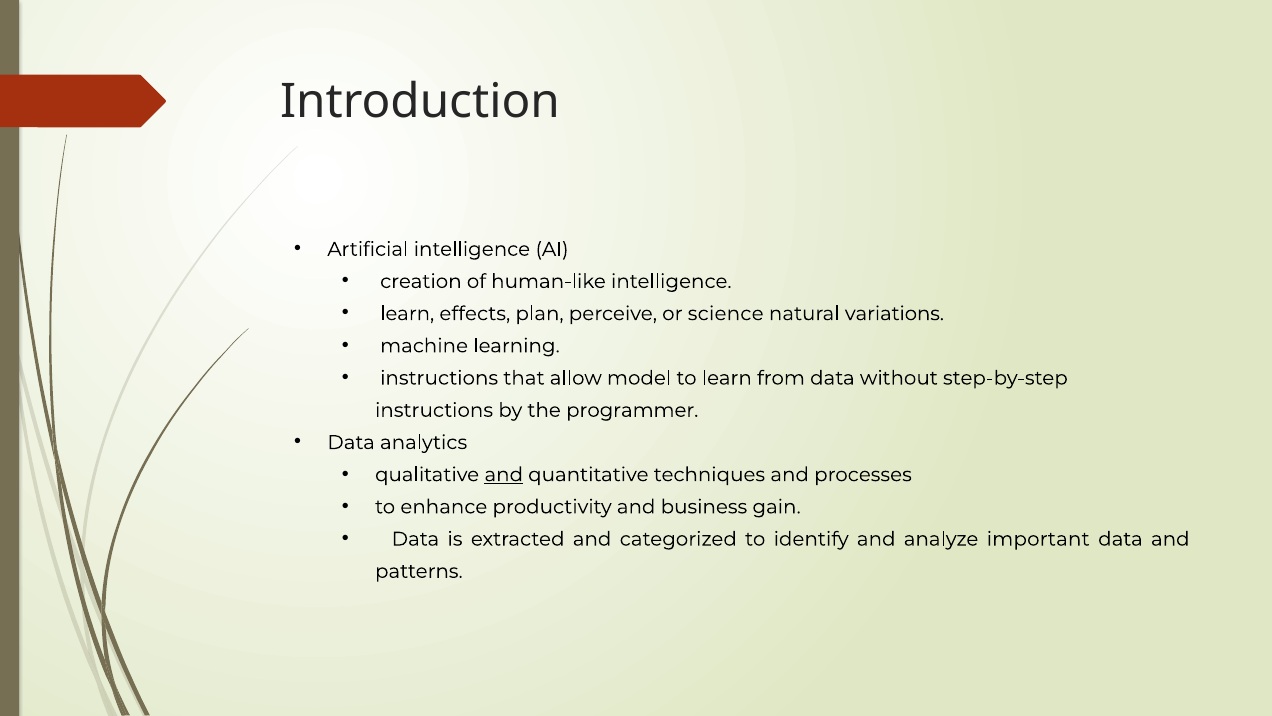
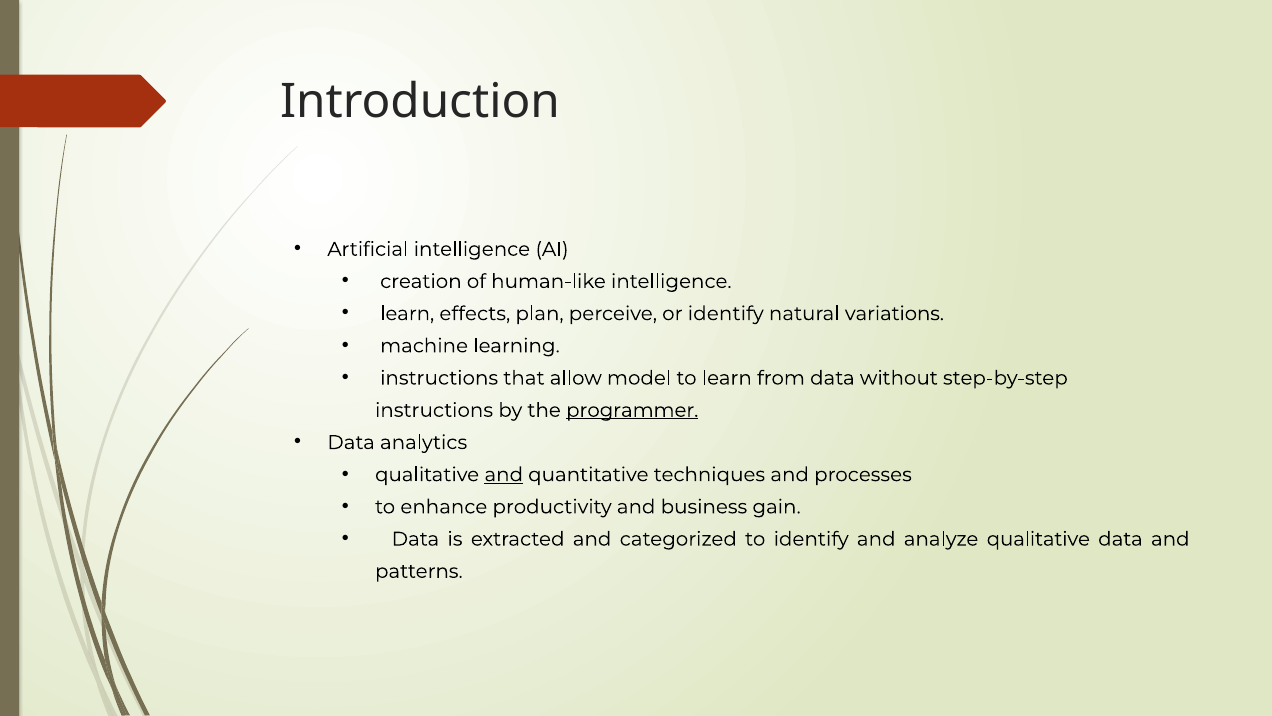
or science: science -> identify (726, 313)
programmer underline: none -> present (632, 410)
analyze important: important -> qualitative (1038, 539)
